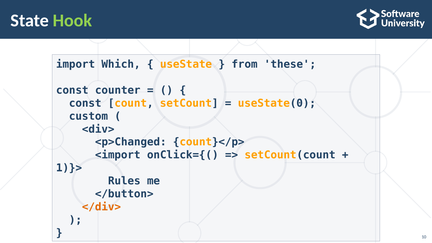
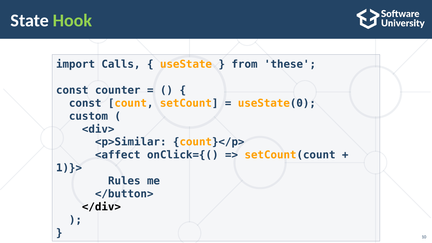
Which: Which -> Calls (121, 64)
<p>Changed: <p>Changed -> <p>Similar (131, 142)
<import: <import -> <affect (118, 155)
</div> colour: orange -> black (101, 207)
